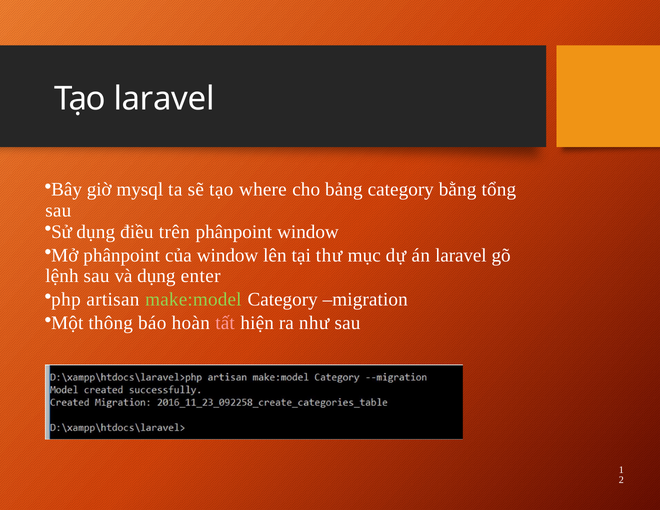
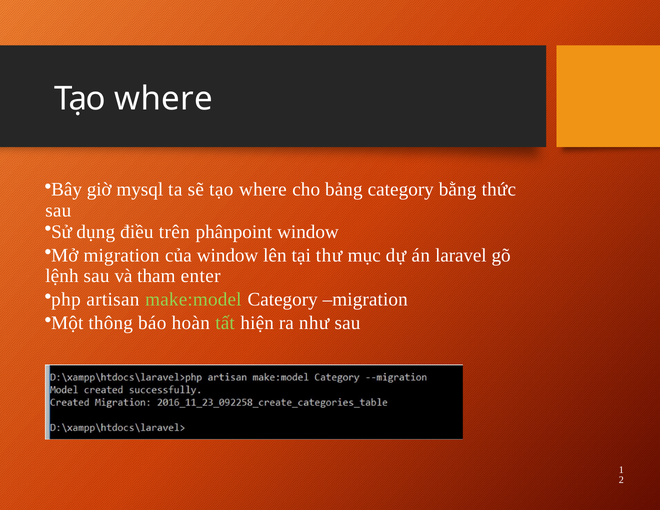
laravel: laravel -> where (164, 99)
tổng: tổng -> thức (499, 190)
Mở phânpoint: phânpoint -> migration (122, 255)
và dụng: dụng -> tham (156, 276)
tất colour: pink -> light green (225, 323)
